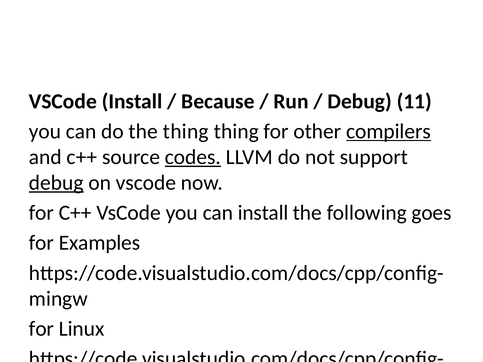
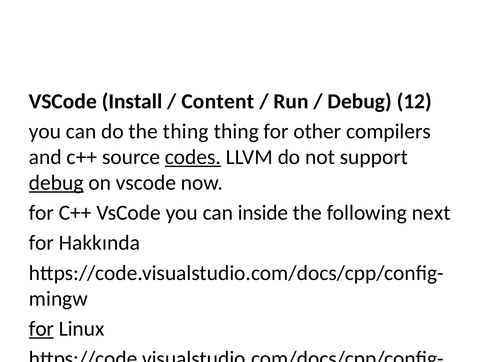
Because: Because -> Content (218, 101)
11: 11 -> 12 (414, 101)
compilers underline: present -> none (389, 131)
can install: install -> inside (263, 213)
goes: goes -> next (431, 213)
Examples: Examples -> Hakkında (99, 243)
for underline: none -> present (41, 329)
